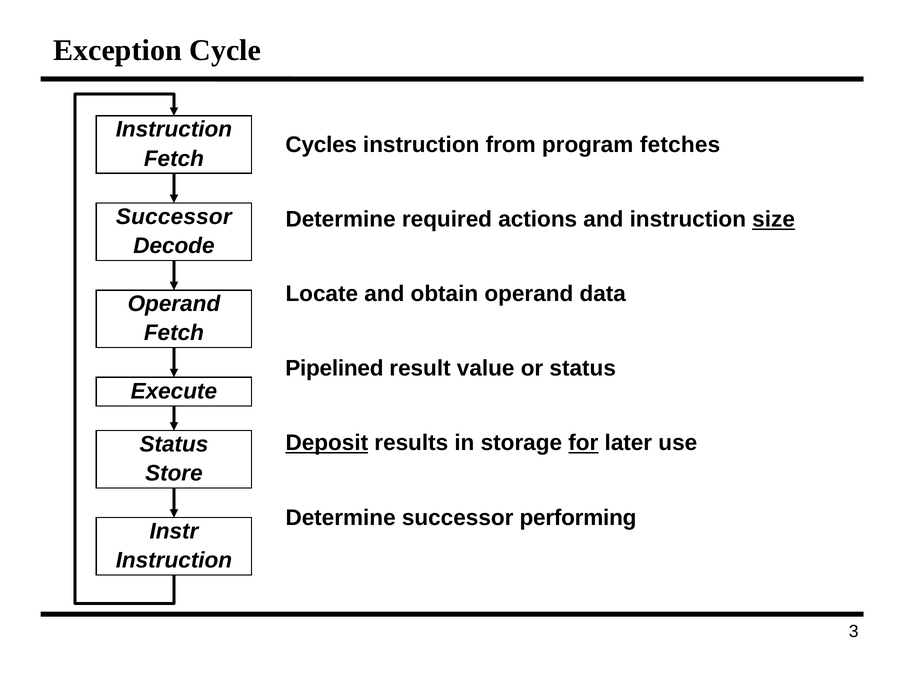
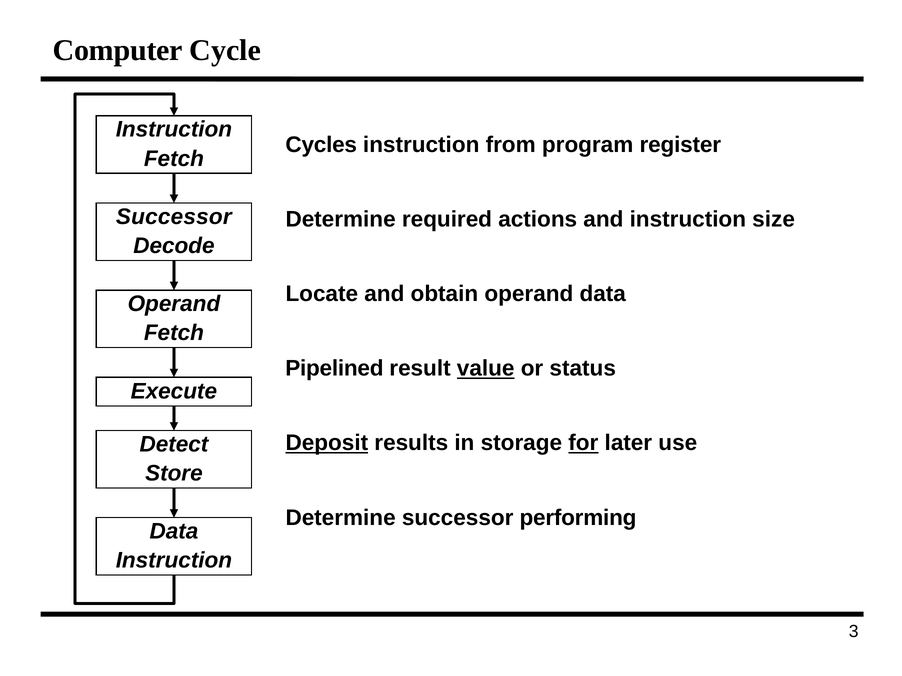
Exception: Exception -> Computer (118, 50)
fetches: fetches -> register (680, 145)
size underline: present -> none (774, 220)
value underline: none -> present (486, 369)
Status: Status -> Detect (174, 445)
Instr: Instr -> Data (174, 532)
